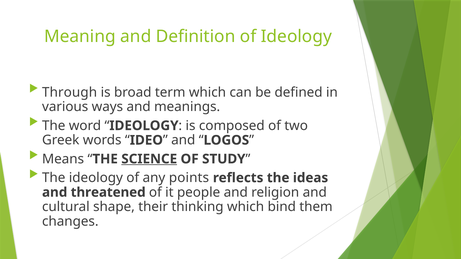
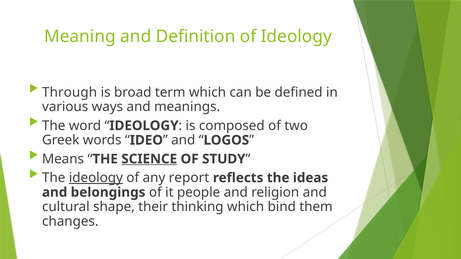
ideology underline: none -> present (96, 178)
points: points -> report (189, 178)
threatened: threatened -> belongings (108, 193)
